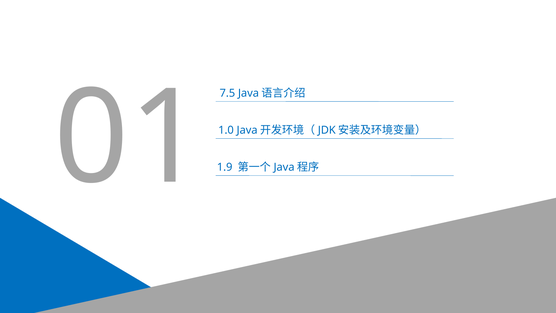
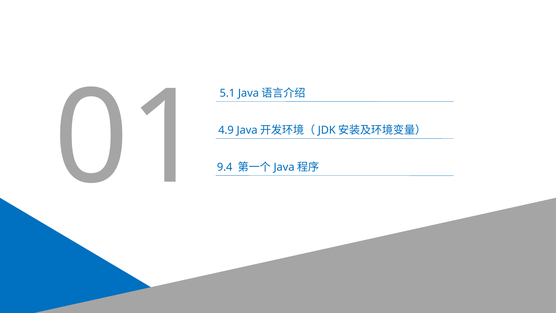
7.5: 7.5 -> 5.1 (227, 93)
1.0: 1.0 -> 4.9 (226, 130)
1.9: 1.9 -> 9.4 (225, 167)
